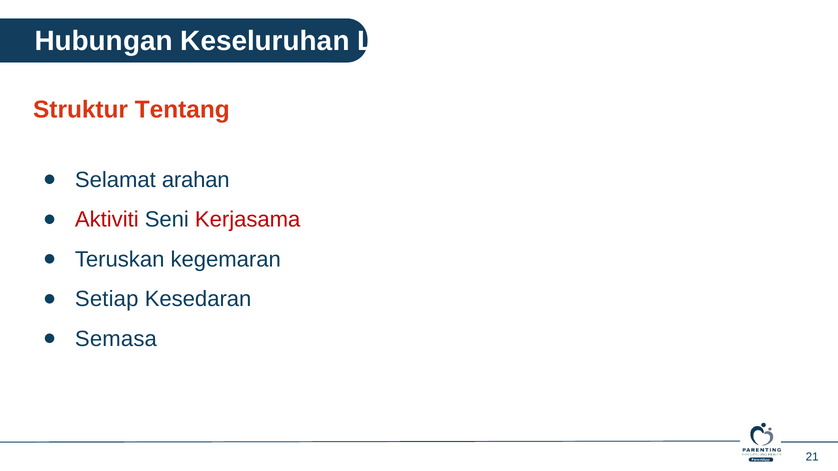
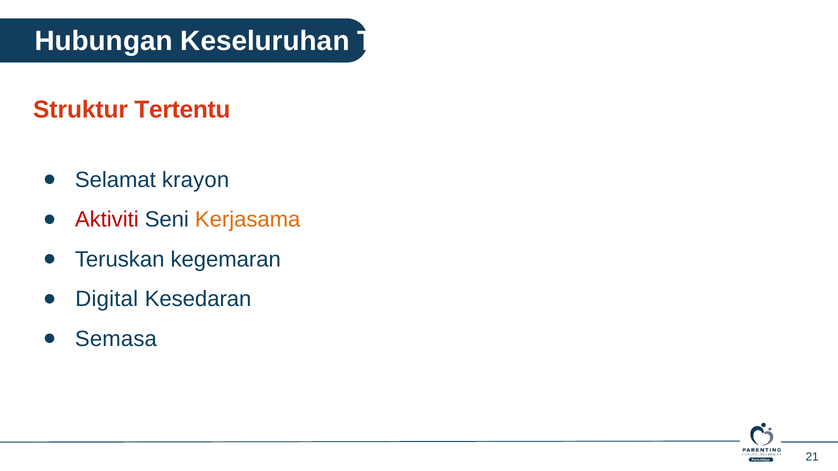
Lain: Lain -> Taip (386, 41)
Tentang: Tentang -> Tertentu (182, 110)
arahan: arahan -> krayon (196, 180)
Kerjasama colour: red -> orange (248, 220)
Setiap: Setiap -> Digital (107, 299)
